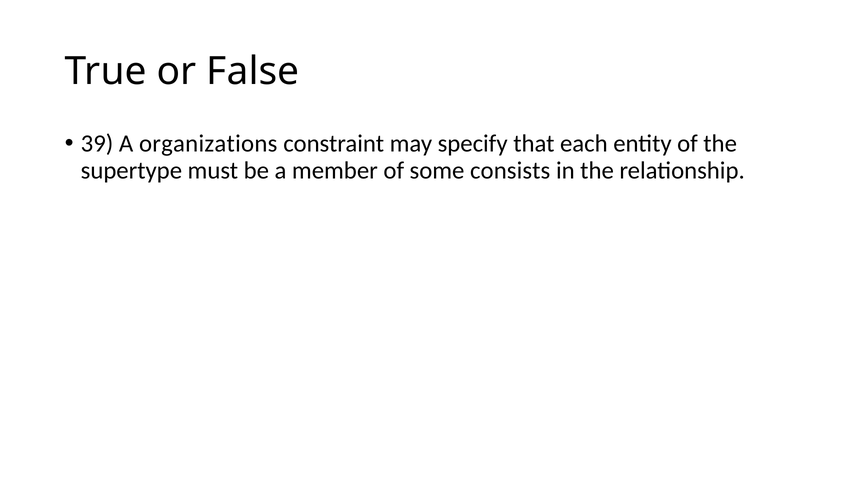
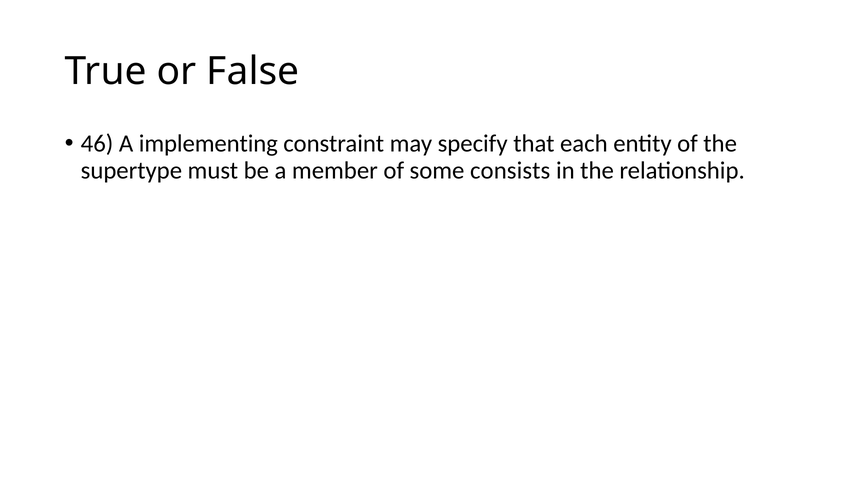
39: 39 -> 46 (97, 144)
organizations: organizations -> implementing (208, 144)
